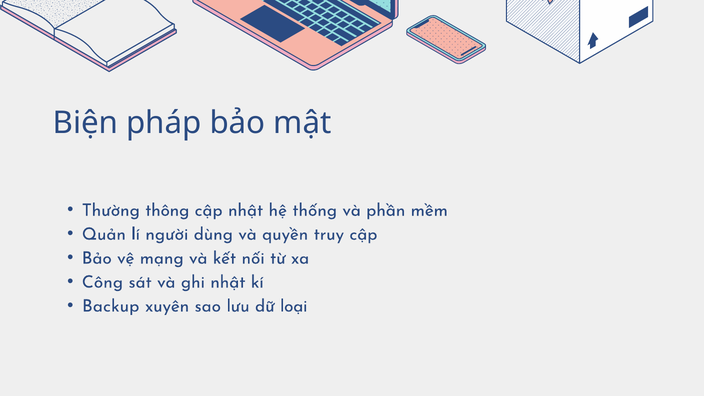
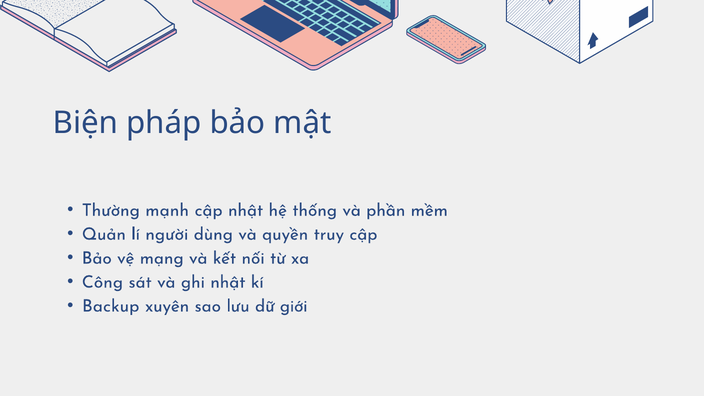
thông: thông -> mạnh (167, 210)
loại: loại -> giới (294, 306)
